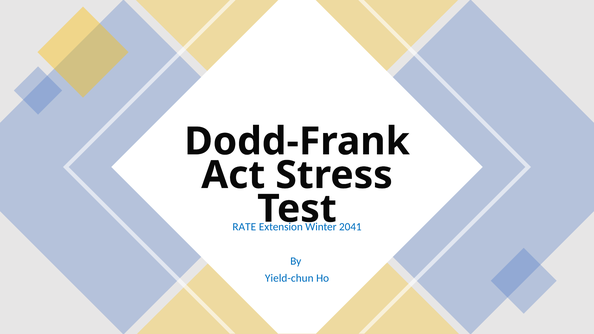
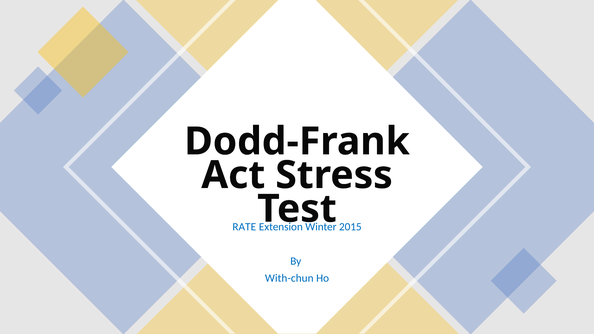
2041: 2041 -> 2015 (350, 227)
Yield-chun: Yield-chun -> With-chun (289, 278)
